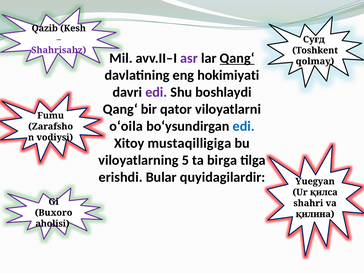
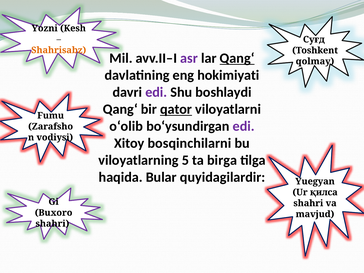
Qazib: Qazib -> Yozni (45, 28)
Shahrisabz colour: purple -> orange (59, 50)
qator underline: none -> present (176, 109)
o‘oila: o‘oila -> o‘olib (126, 126)
edi colour: blue -> purple (244, 126)
mustaqilligiga: mustaqilligiga -> bosqinchilarni (189, 143)
erishdi: erishdi -> haqida (121, 177)
қилина: қилина -> mavjud (315, 214)
aholisi: aholisi -> shahri (52, 224)
